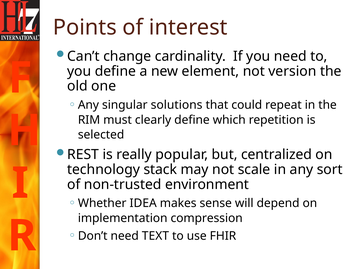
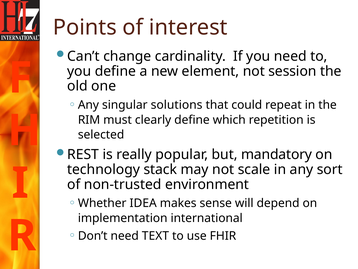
version: version -> session (292, 71)
centralized: centralized -> mandatory (277, 154)
compression: compression -> international (207, 218)
